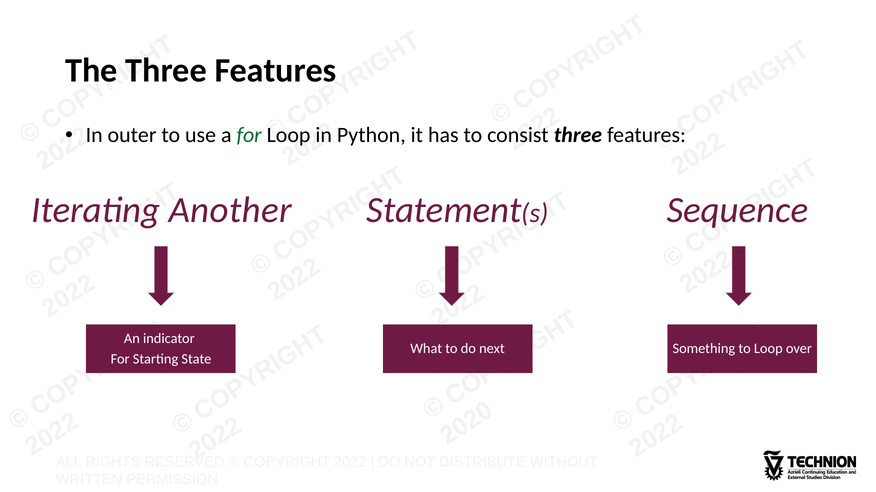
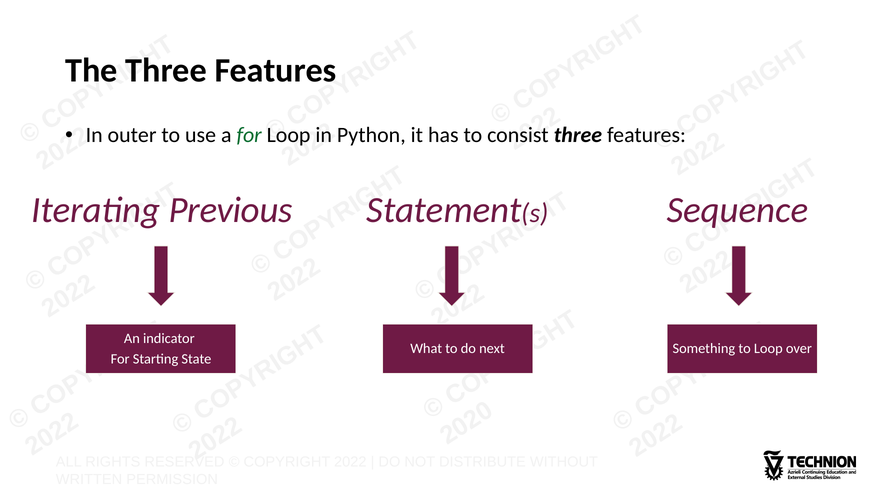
Another: Another -> Previous (231, 211)
